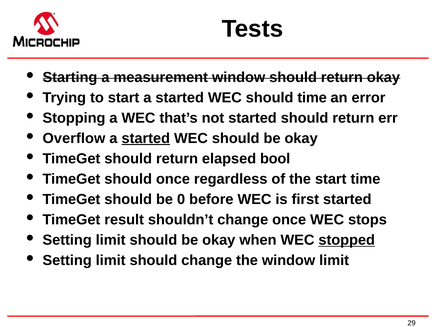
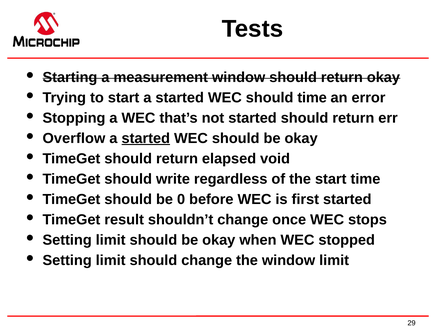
bool: bool -> void (275, 159)
should once: once -> write (173, 179)
stopped underline: present -> none (347, 240)
